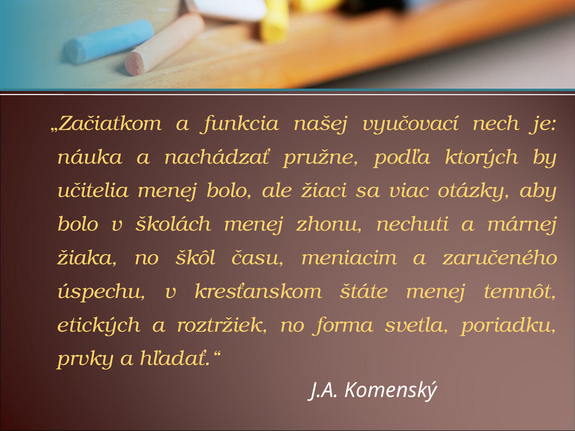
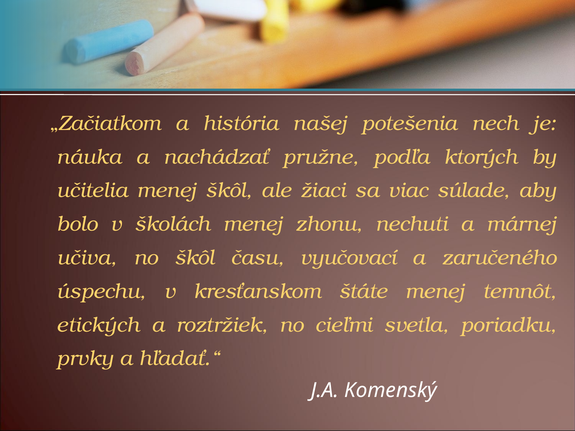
funkcia: funkcia -> história (241, 123)
vyučovací: vyučovací -> potešenia (409, 123)
menej bolo: bolo -> škôl (229, 191)
otázky: otázky -> súlade (473, 191)
žiaka: žiaka -> učiva (87, 258)
meniacim: meniacim -> vyučovací (348, 258)
forma: forma -> cieľmi (344, 325)
